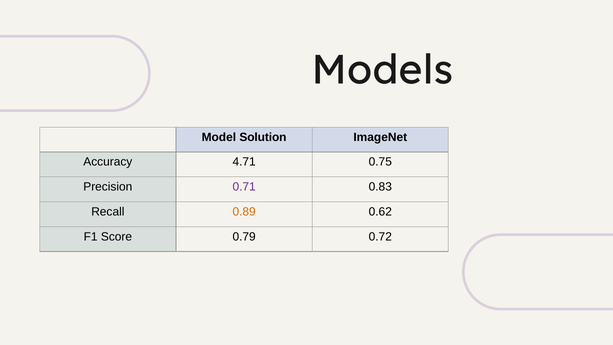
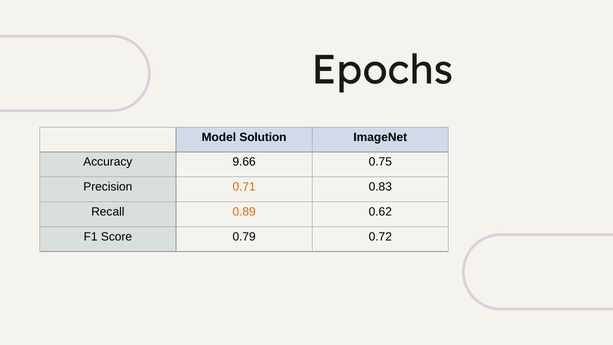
Models: Models -> Epochs (383, 70)
4.71: 4.71 -> 9.66 (244, 162)
0.71 colour: purple -> orange (244, 187)
